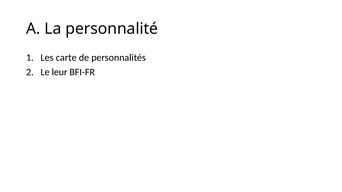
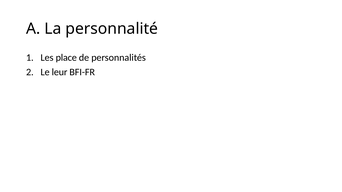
carte: carte -> place (66, 58)
